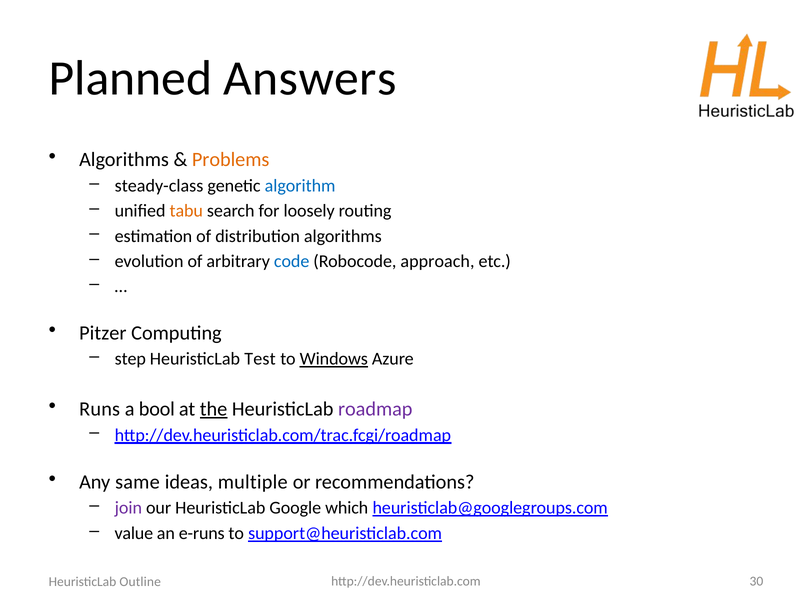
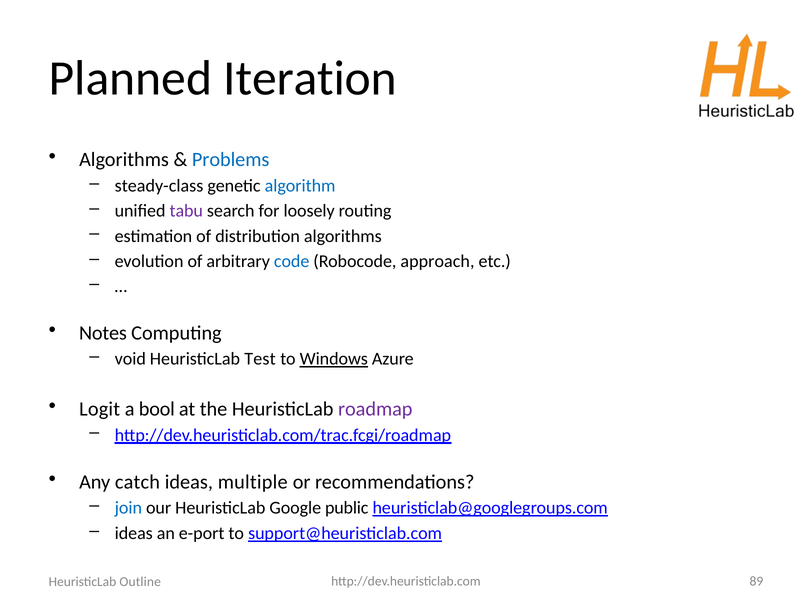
Answers: Answers -> Iteration (310, 79)
Problems colour: orange -> blue (231, 160)
tabu colour: orange -> purple (186, 211)
Pitzer: Pitzer -> Notes (103, 333)
step: step -> void (130, 359)
Runs: Runs -> Logit (100, 409)
the underline: present -> none (214, 409)
same: same -> catch (137, 482)
join colour: purple -> blue (128, 508)
which: which -> public (347, 508)
value: value -> ideas (134, 533)
e-runs: e-runs -> e-port (202, 533)
30: 30 -> 89 (756, 581)
